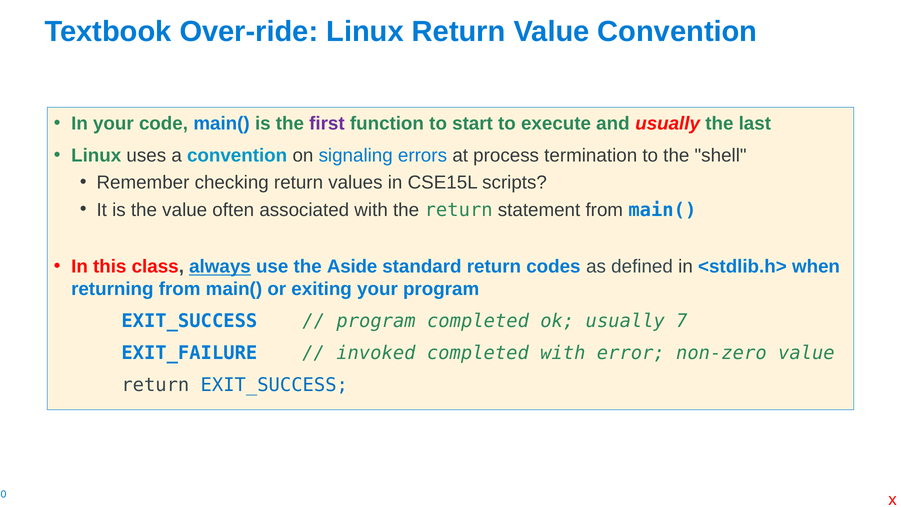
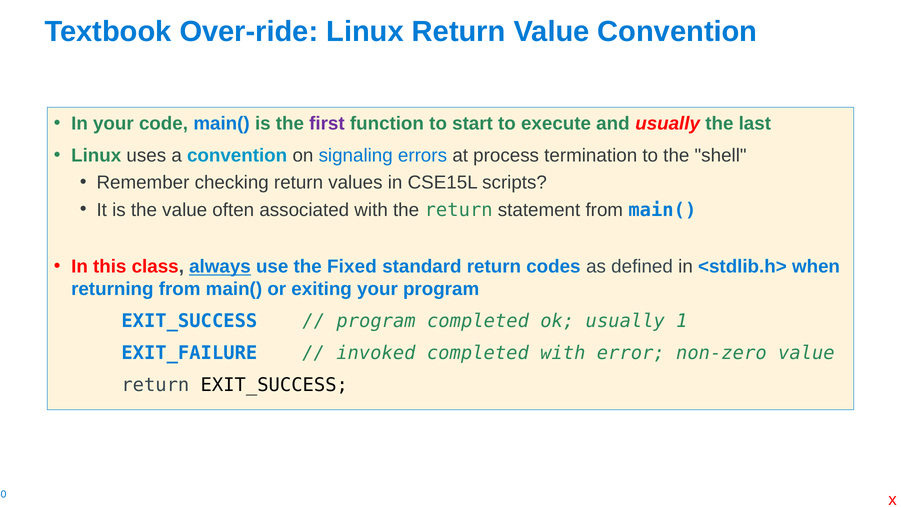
Aside: Aside -> Fixed (352, 267)
7: 7 -> 1 (682, 321)
EXIT_SUCCESS colour: blue -> black (274, 385)
